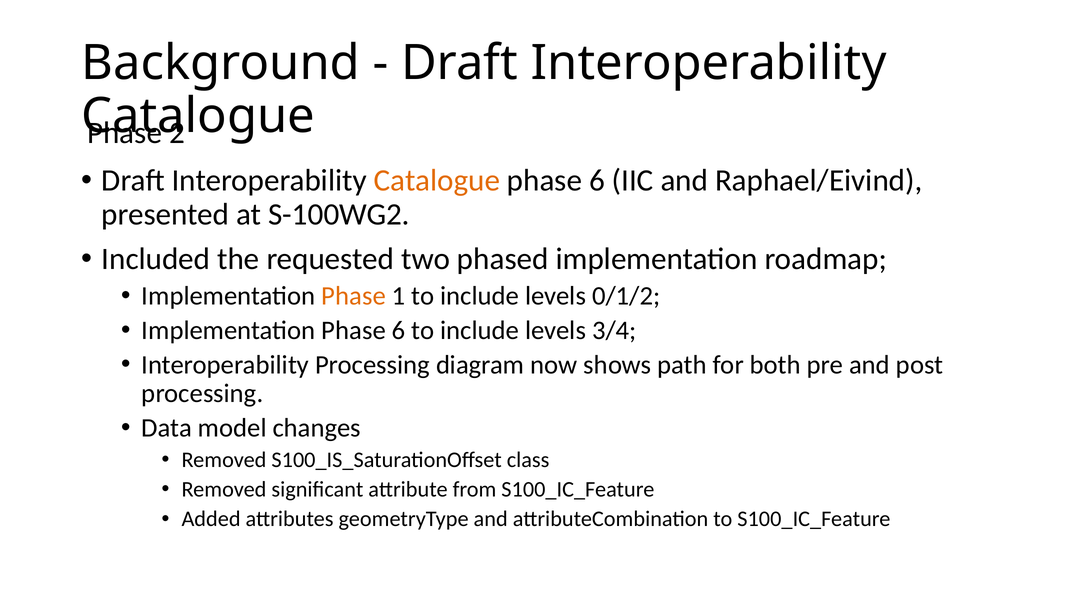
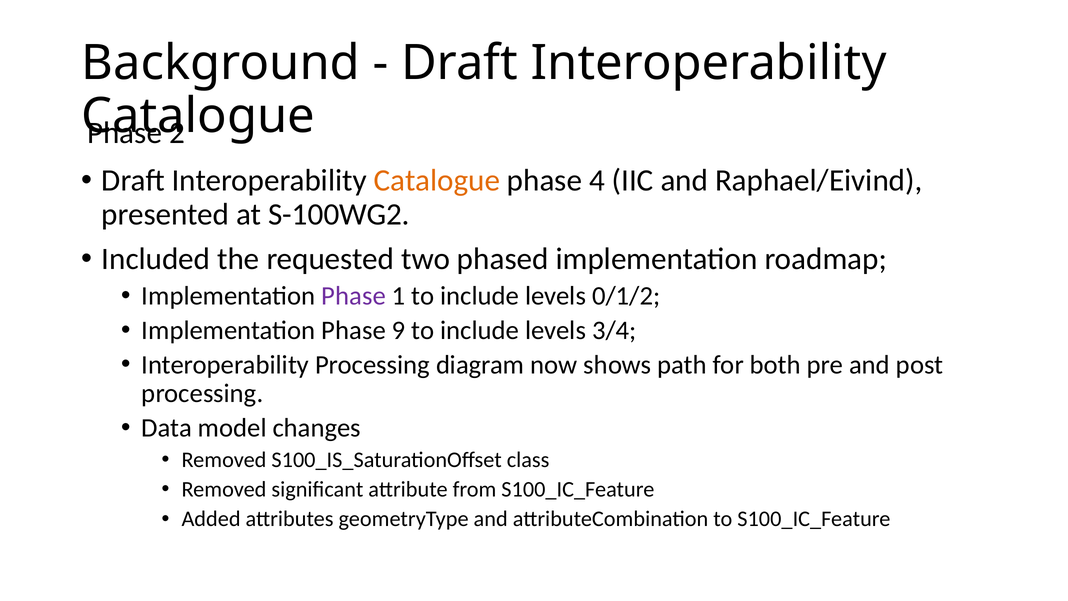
6: 6 -> 4 (597, 181)
Phase colour: orange -> purple (354, 296)
Implementation Phase 6: 6 -> 9 (399, 330)
